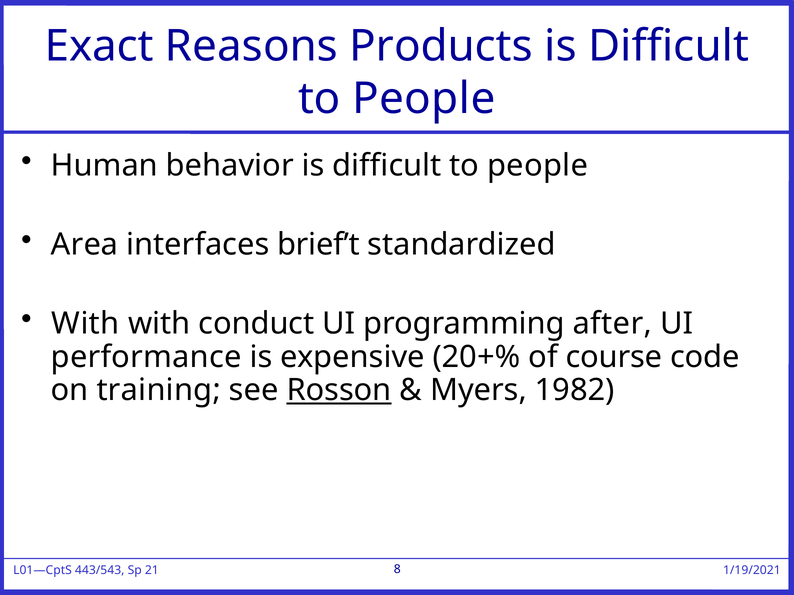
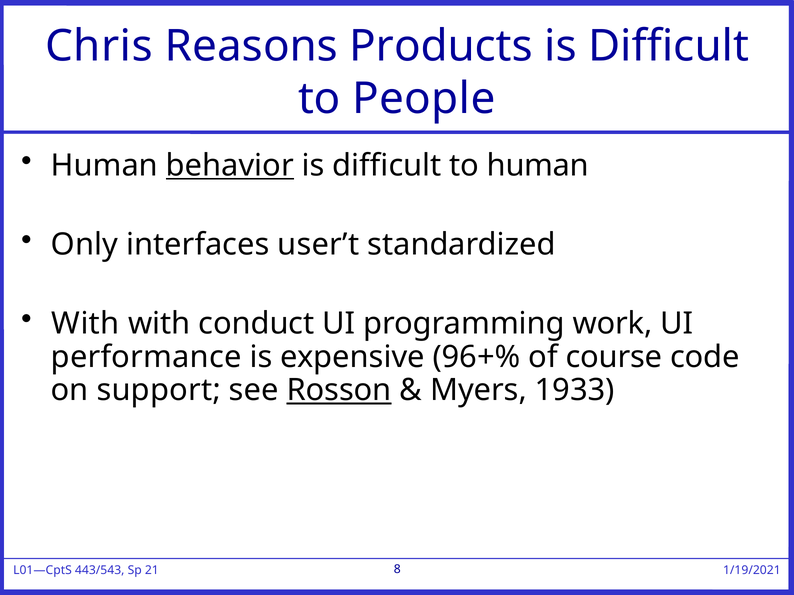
Exact: Exact -> Chris (99, 46)
behavior underline: none -> present (230, 166)
people: people -> human (538, 166)
Area: Area -> Only (85, 245)
brief’t: brief’t -> user’t (318, 245)
after: after -> work (613, 324)
20+%: 20+% -> 96+% (476, 357)
training: training -> support (159, 390)
1982: 1982 -> 1933 (575, 390)
